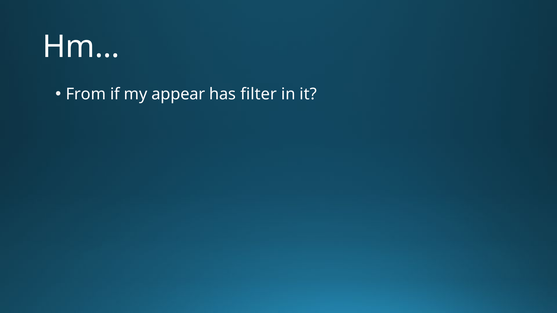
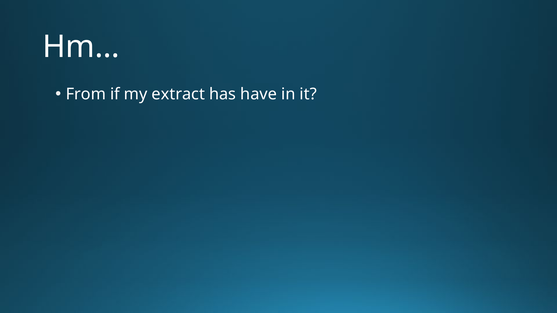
appear: appear -> extract (178, 94)
filter: filter -> have (259, 94)
